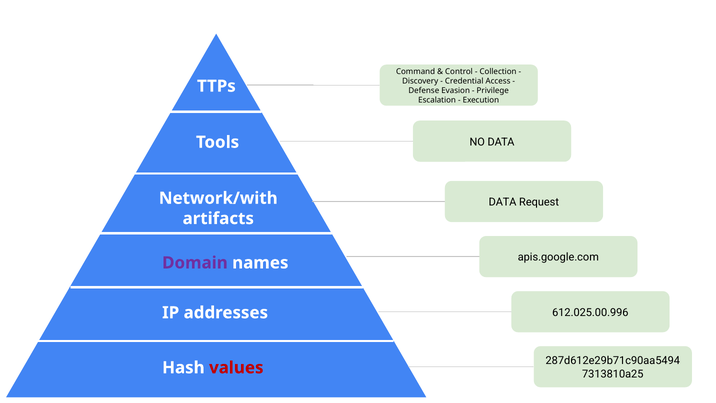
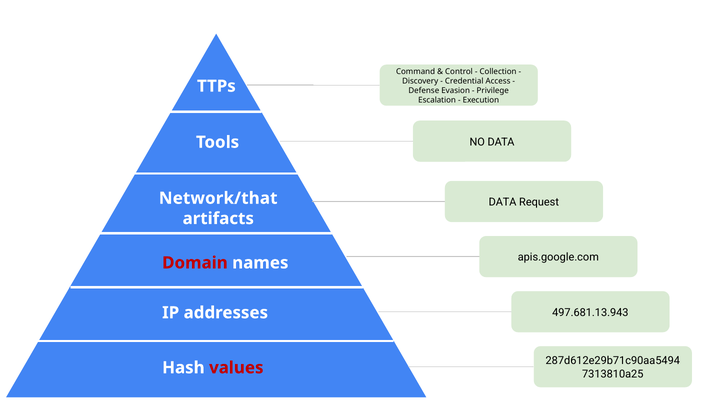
Network/with: Network/with -> Network/that (218, 198)
Domain colour: purple -> red (195, 263)
612.025.00.996: 612.025.00.996 -> 497.681.13.943 (590, 312)
